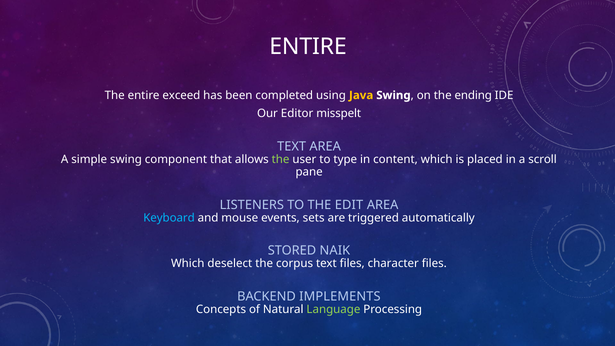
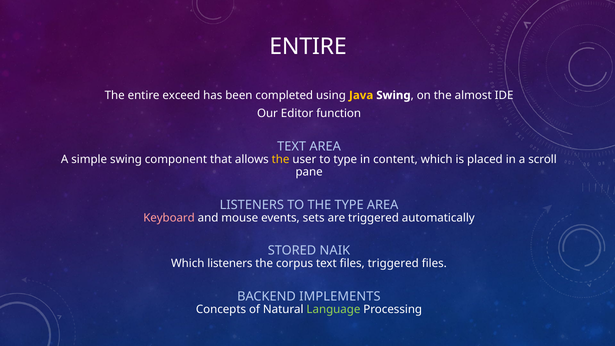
ending: ending -> almost (473, 95)
misspelt: misspelt -> function (339, 113)
the colour: light green -> yellow (281, 159)
THE EDIT: EDIT -> TYPE (349, 205)
Keyboard colour: light blue -> pink (169, 218)
Which deselect: deselect -> listeners (230, 264)
files character: character -> triggered (393, 264)
